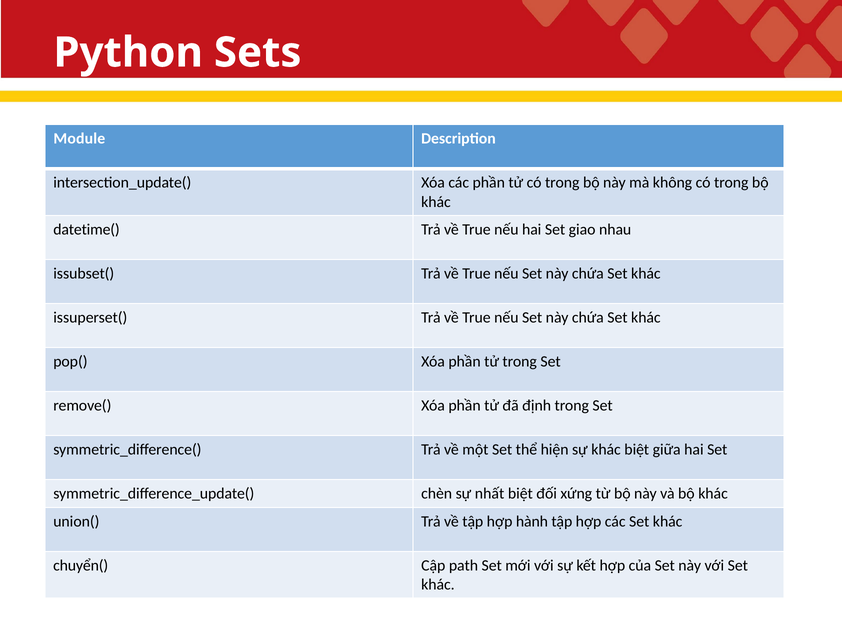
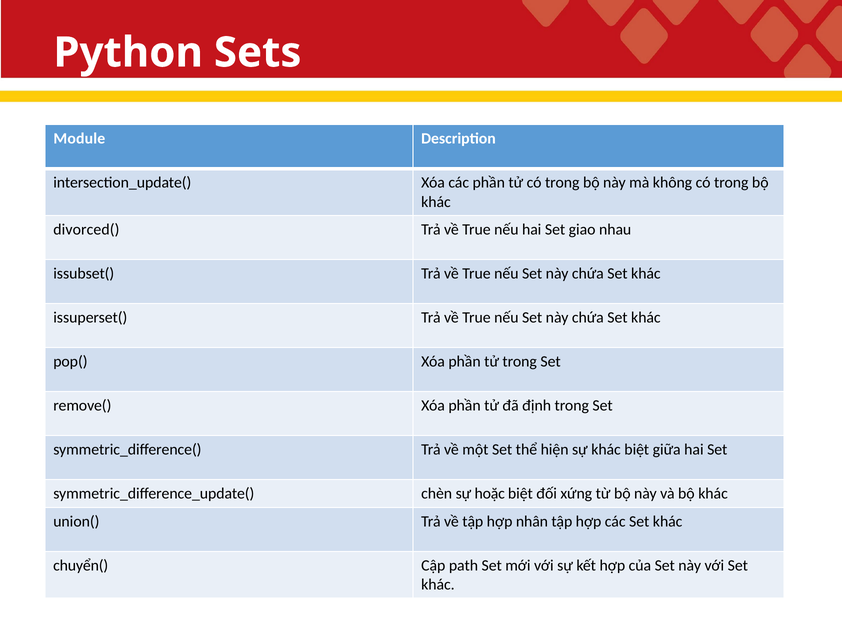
datetime(: datetime( -> divorced( (86, 230)
nhất: nhất -> hoặc (490, 494)
hành: hành -> nhân (532, 522)
